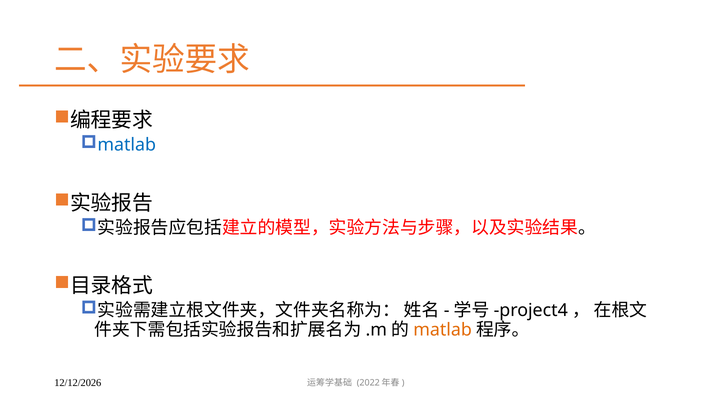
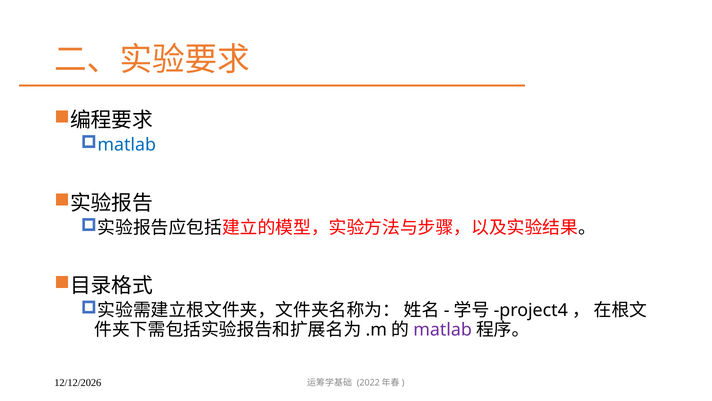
matlab colour: orange -> purple (443, 329)
